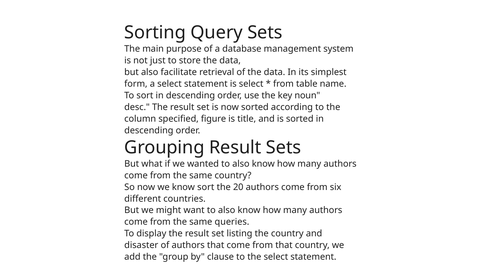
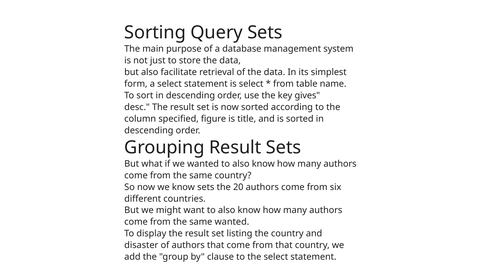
noun: noun -> gives (307, 95)
know sort: sort -> sets (206, 187)
same queries: queries -> wanted (232, 222)
